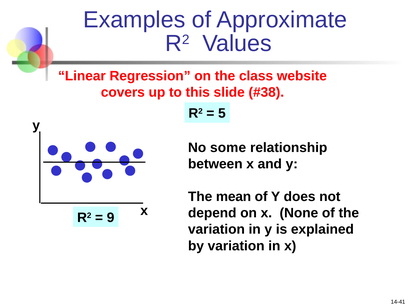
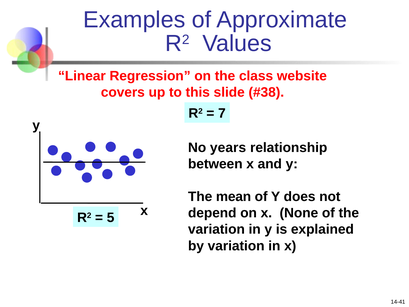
5: 5 -> 7 (222, 113)
some: some -> years (228, 147)
9: 9 -> 5 (111, 217)
